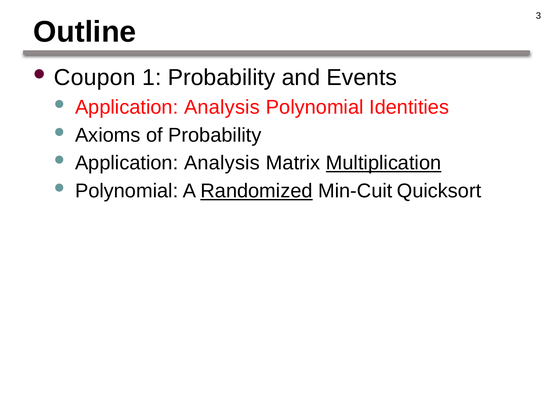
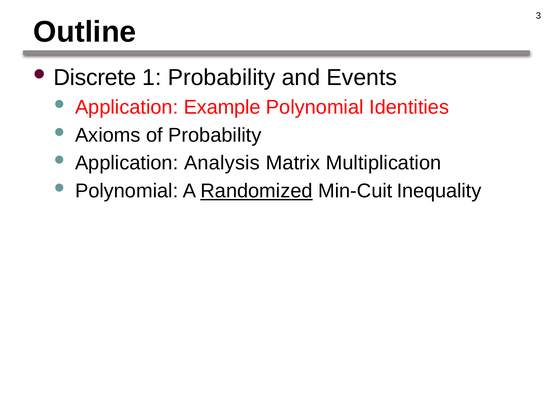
Coupon: Coupon -> Discrete (95, 78)
Analysis: Analysis -> Example (222, 107)
Multiplication underline: present -> none (384, 163)
Quicksort: Quicksort -> Inequality (439, 191)
